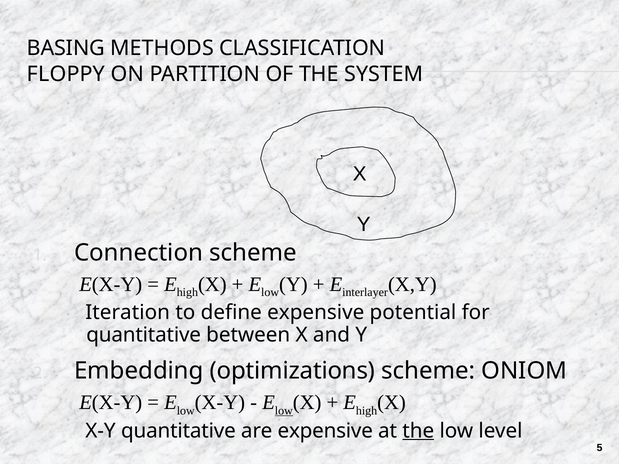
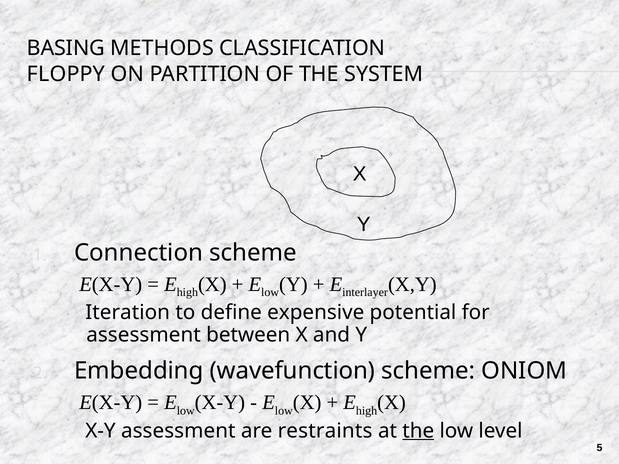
quantitative: quantitative -> assessment (144, 335)
optimizations: optimizations -> wavefunction (292, 371)
low underline: present -> none (284, 411)
X-Y quantitative: quantitative -> assessment (178, 431)
are expensive: expensive -> restraints (325, 431)
